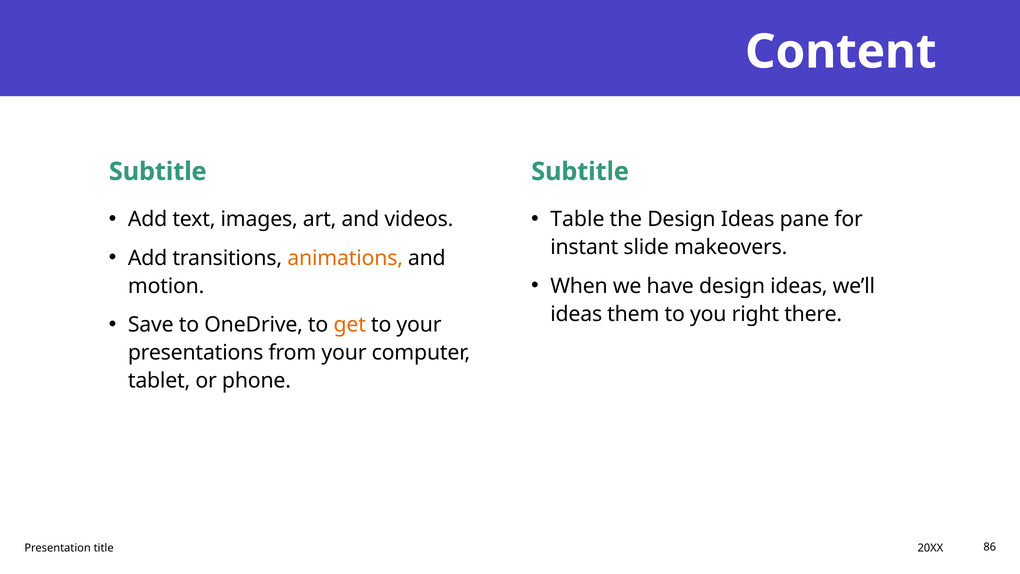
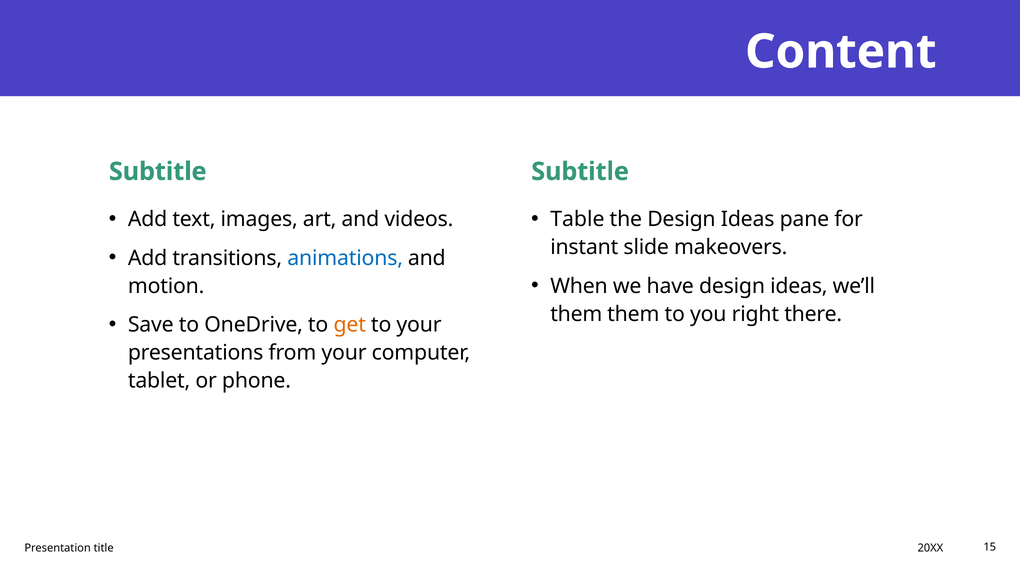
animations colour: orange -> blue (345, 258)
ideas: ideas -> them (576, 314)
86: 86 -> 15 (990, 547)
